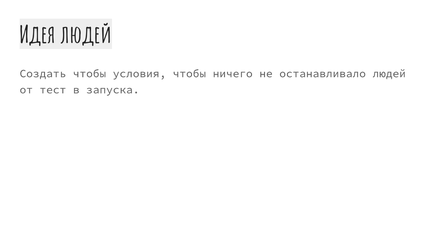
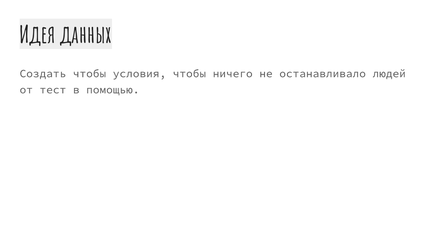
Идея людей: людей -> данных (86, 35)
запуска: запуска -> помощью (113, 90)
